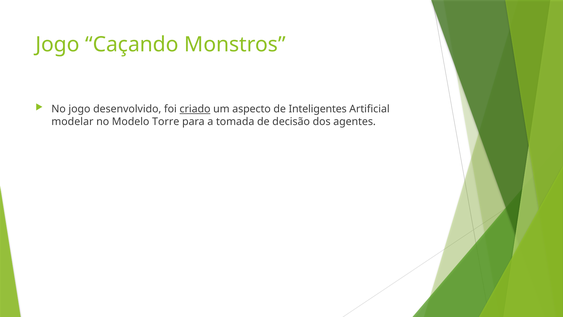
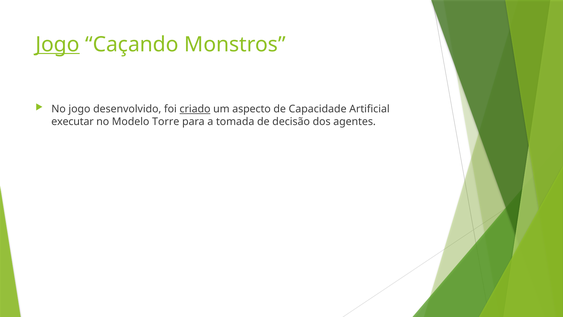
Jogo underline: none -> present (58, 44)
Inteligentes: Inteligentes -> Capacidade (318, 109)
modelar: modelar -> executar (72, 122)
